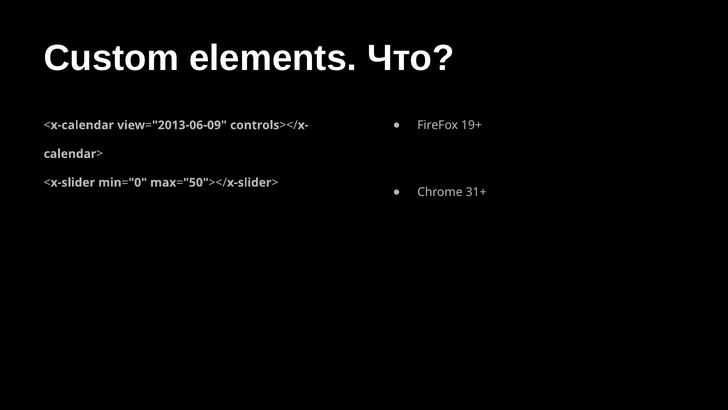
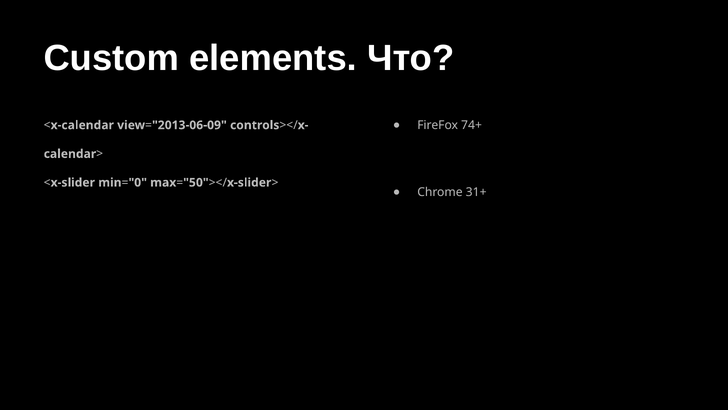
19+: 19+ -> 74+ (472, 125)
